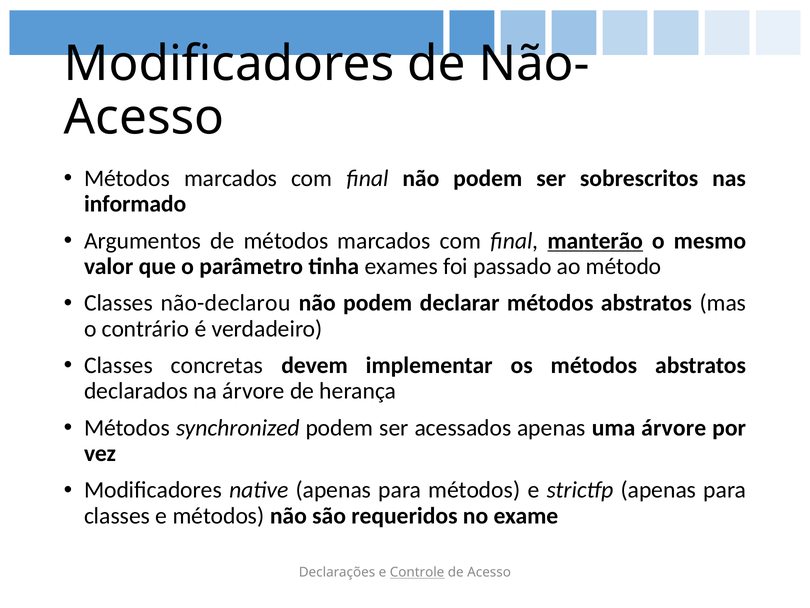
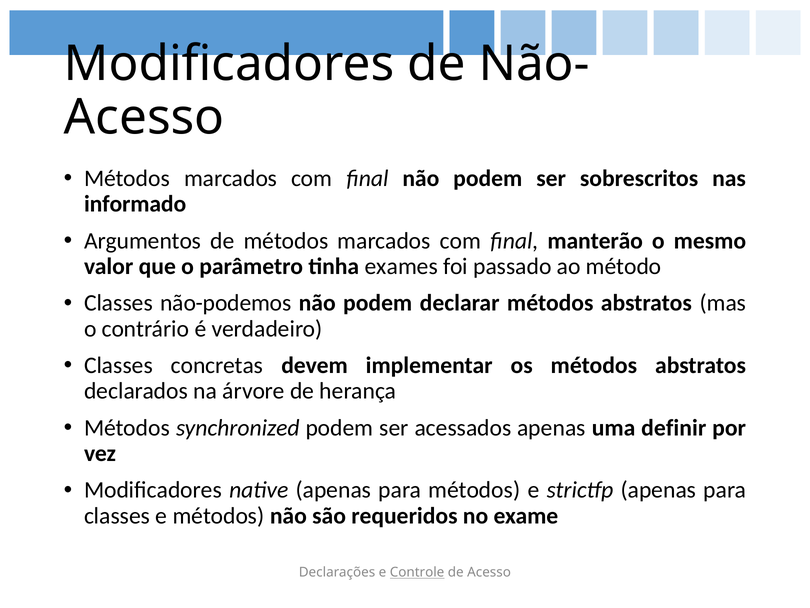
manterão underline: present -> none (595, 241)
não-declarou: não-declarou -> não-podemos (226, 303)
uma árvore: árvore -> definir (674, 427)
